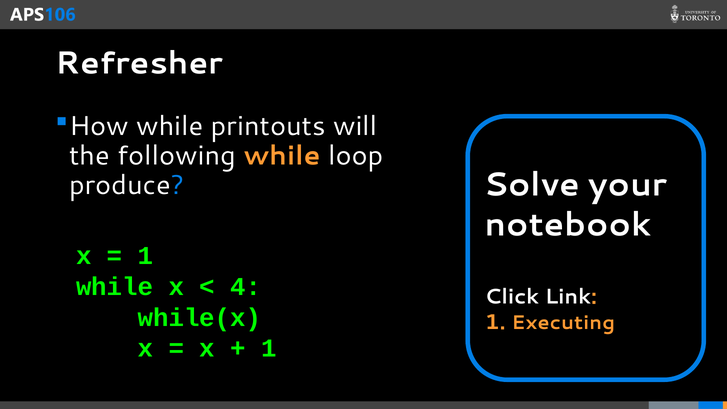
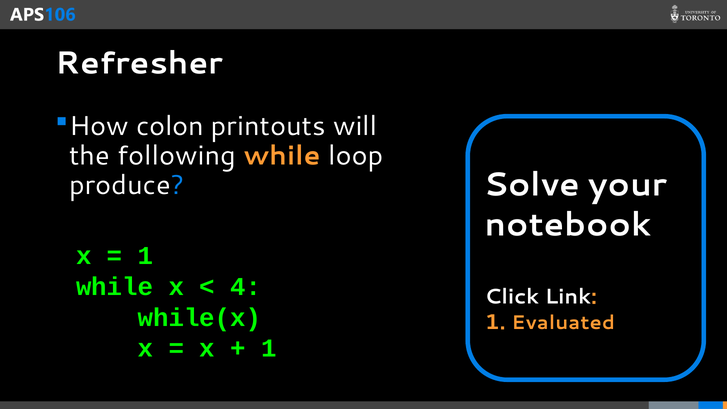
How while: while -> colon (170, 126)
Executing: Executing -> Evaluated (563, 323)
